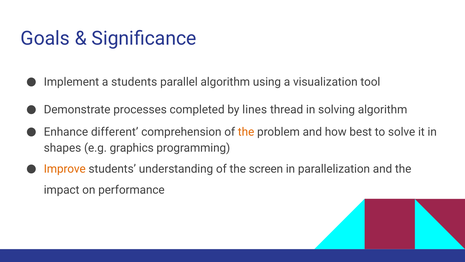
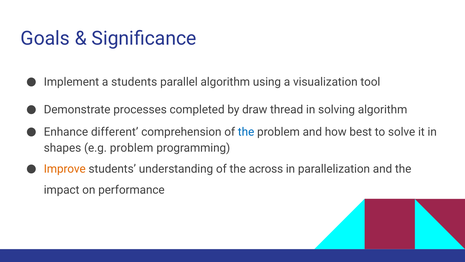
lines: lines -> draw (255, 109)
the colour: orange -> blue (246, 132)
e.g graphics: graphics -> problem (132, 148)
screen: screen -> across (266, 169)
